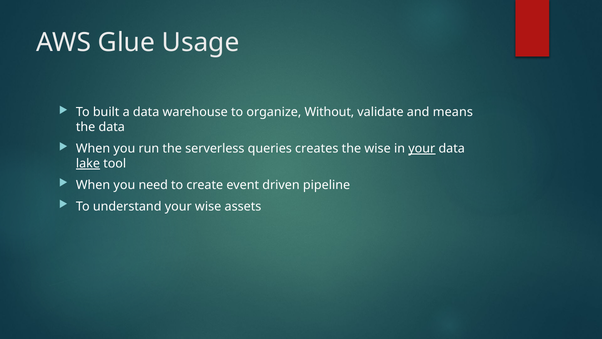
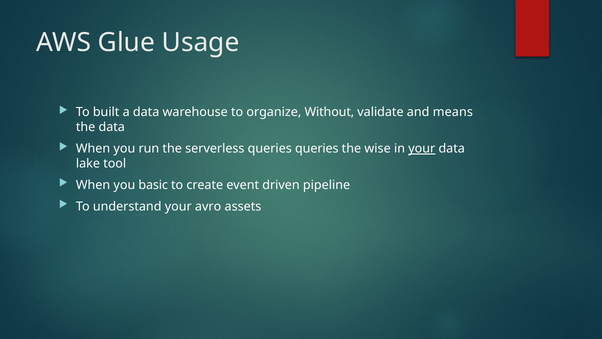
queries creates: creates -> queries (317, 148)
lake underline: present -> none (88, 163)
need: need -> basic (153, 185)
your wise: wise -> avro (208, 206)
